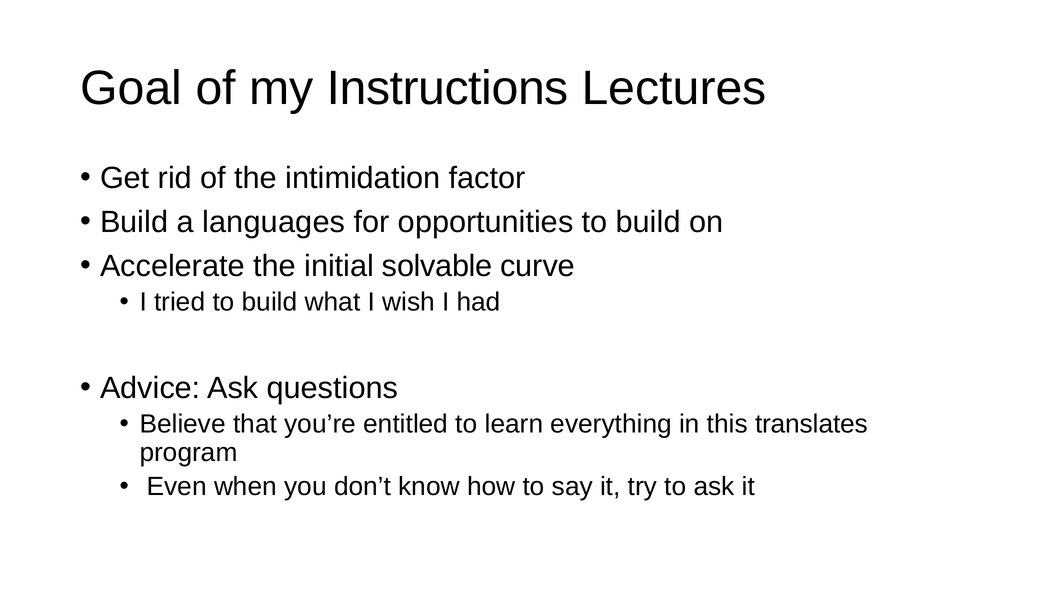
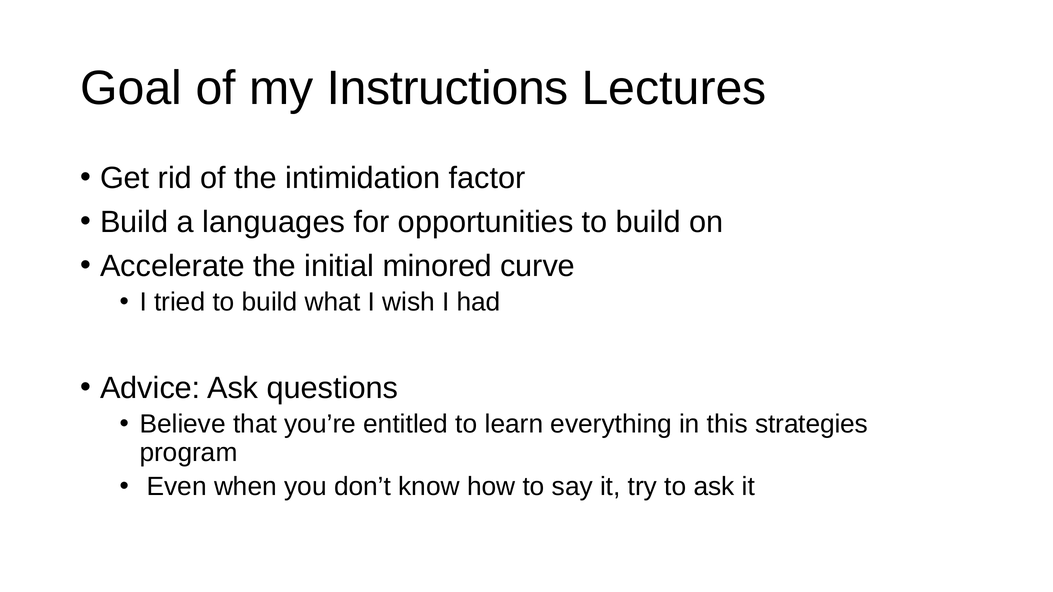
solvable: solvable -> minored (437, 266)
translates: translates -> strategies (812, 424)
